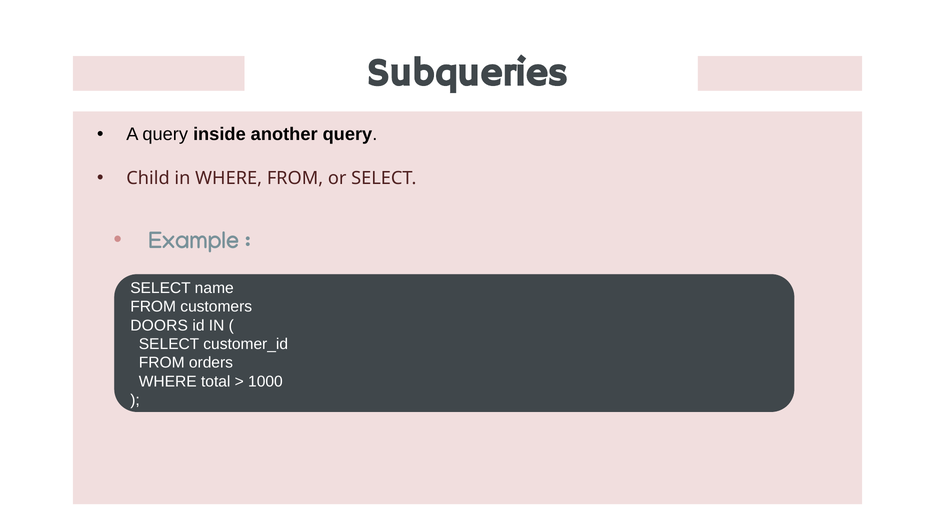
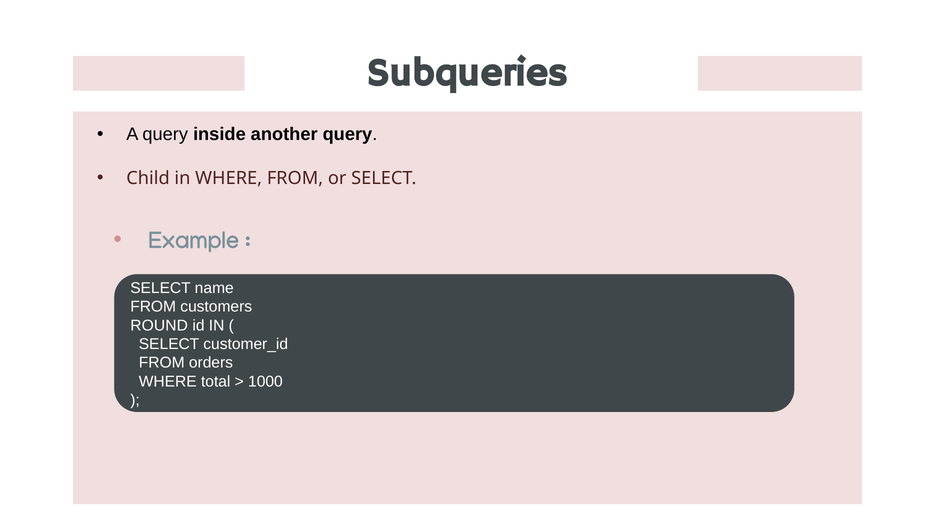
DOORS: DOORS -> ROUND (159, 325)
